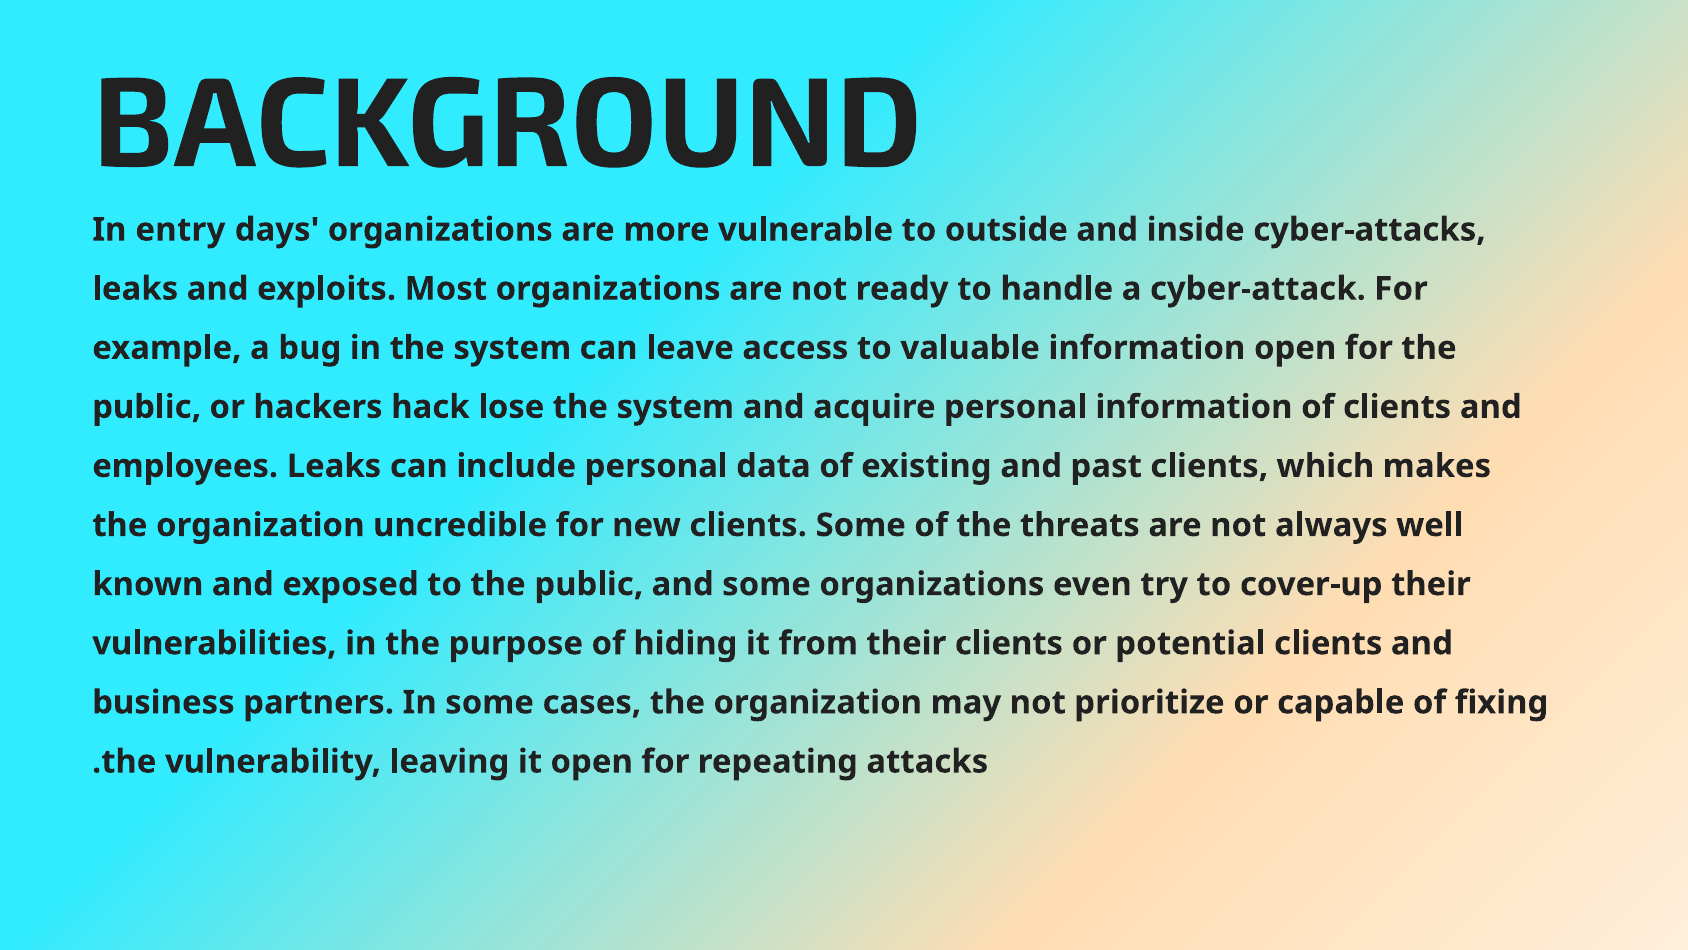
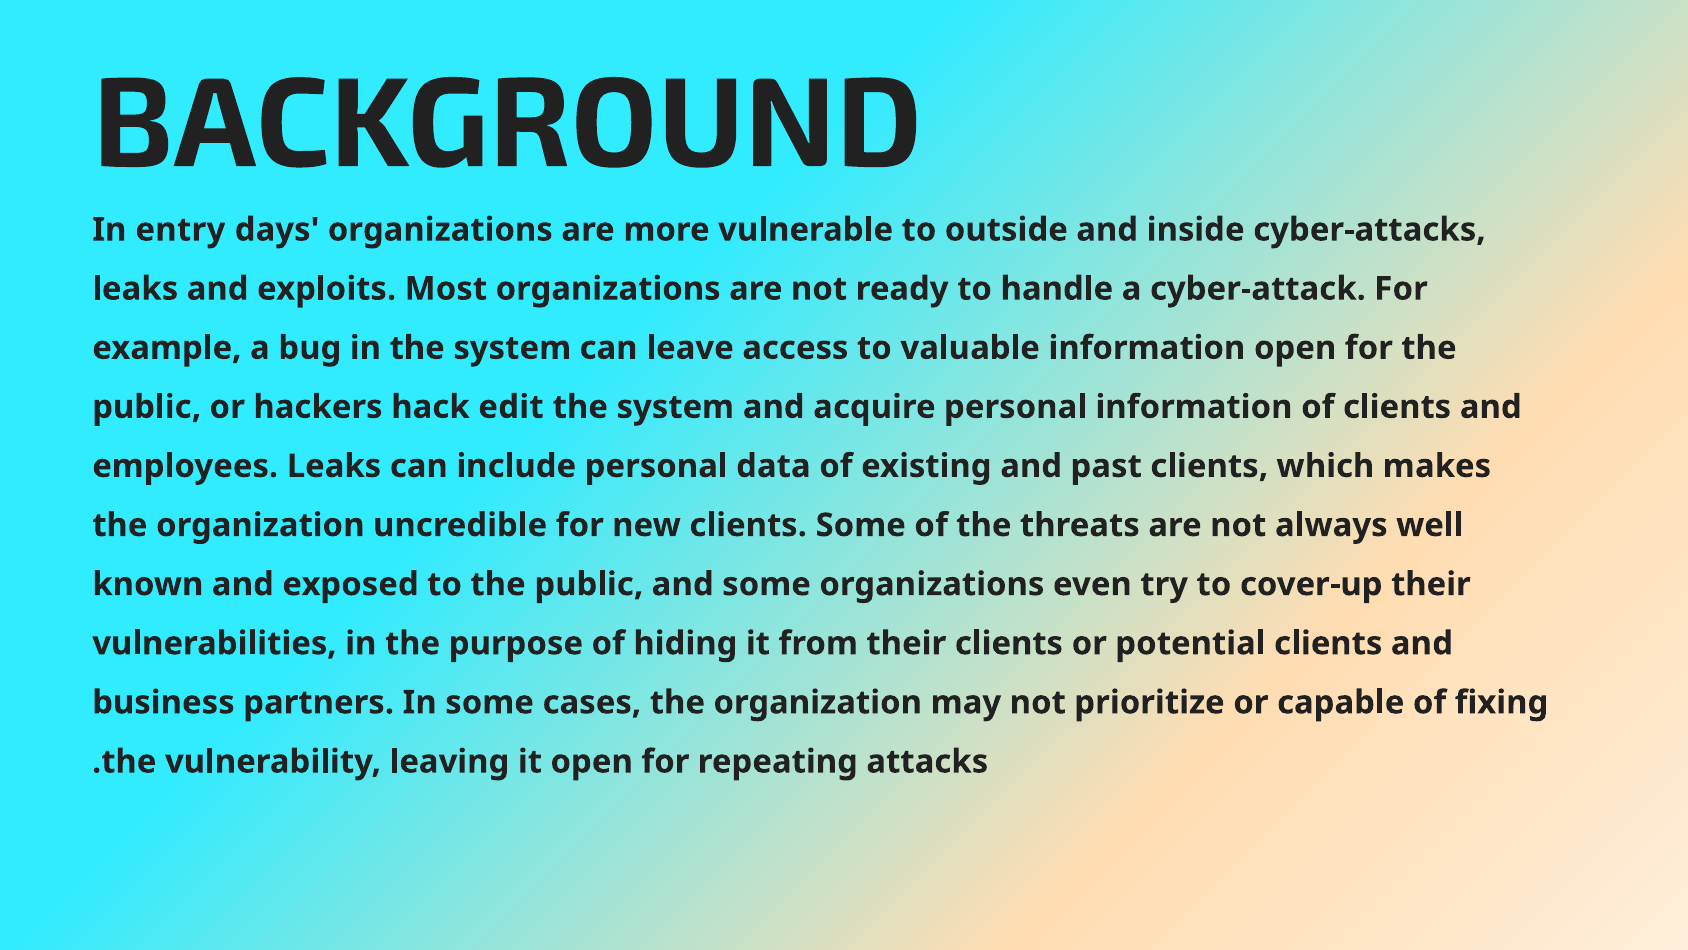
lose: lose -> edit (511, 407)
